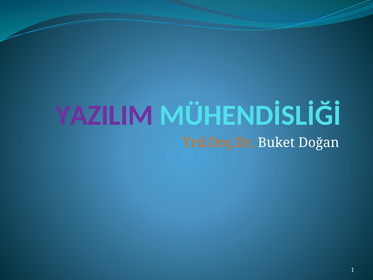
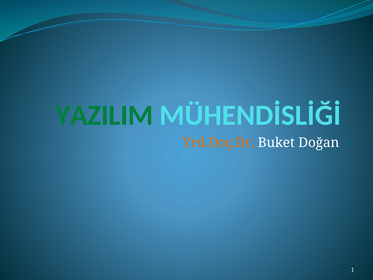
YAZILIM colour: purple -> green (104, 115)
